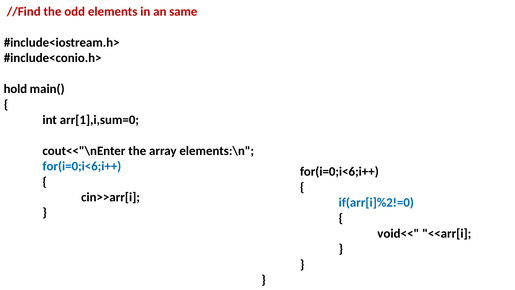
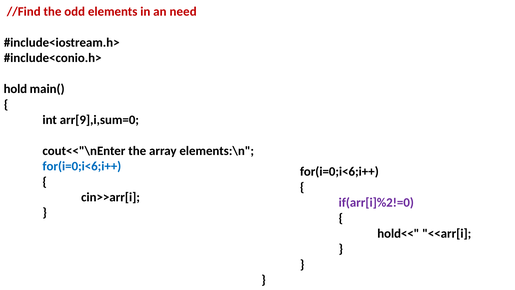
same: same -> need (183, 12)
arr[1],i,sum=0: arr[1],i,sum=0 -> arr[9],i,sum=0 (99, 120)
if(arr[i]%2!=0 colour: blue -> purple (376, 202)
void<<: void<< -> hold<< (398, 233)
